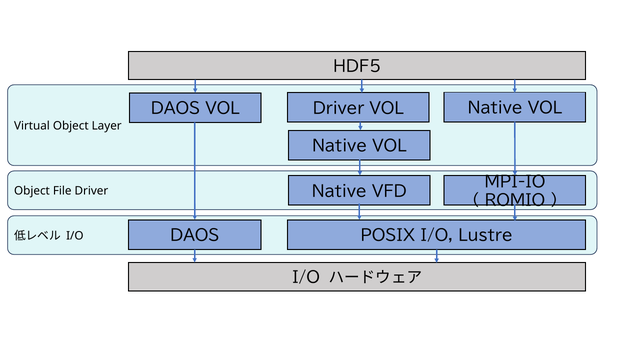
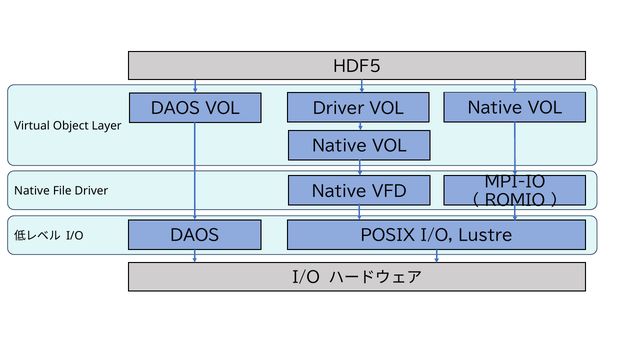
Object: Object -> Native (32, 191)
